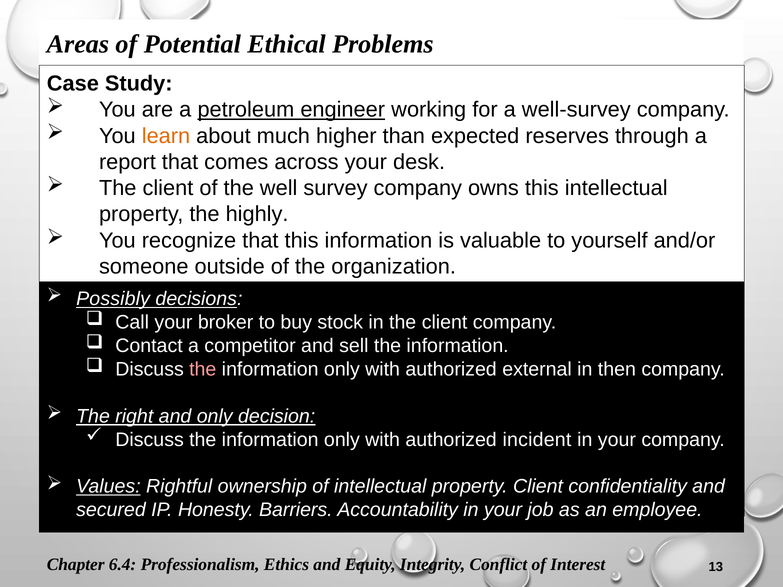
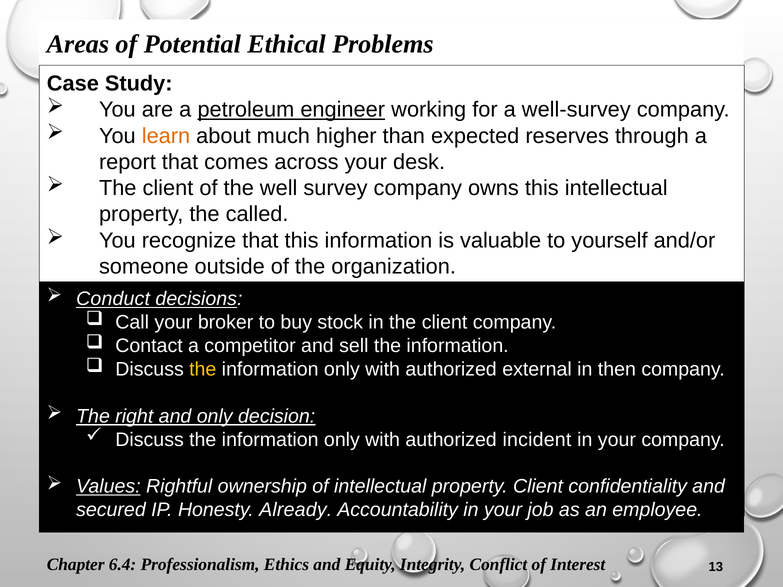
highly: highly -> called (257, 214)
Possibly: Possibly -> Conduct (113, 299)
the colour: pink -> yellow (203, 369)
Barriers: Barriers -> Already (296, 510)
